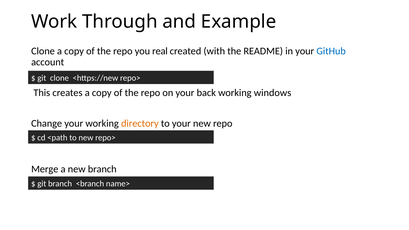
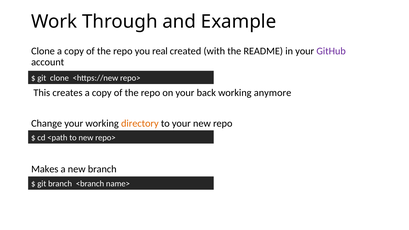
GitHub colour: blue -> purple (331, 51)
windows: windows -> anymore (273, 93)
Merge: Merge -> Makes (45, 169)
